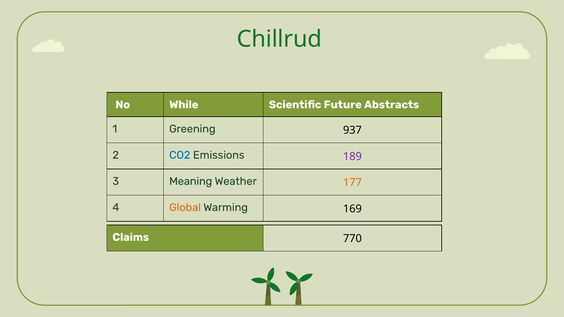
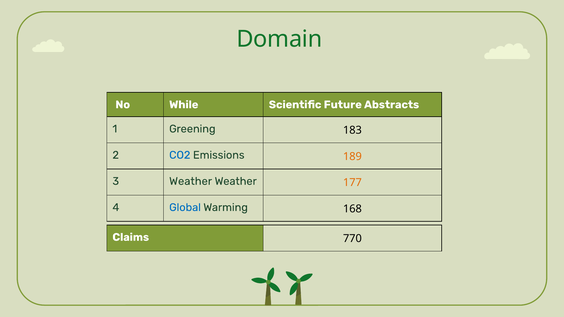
Chillrud: Chillrud -> Domain (279, 39)
937: 937 -> 183 (352, 130)
189 colour: purple -> orange (352, 157)
3 Meaning: Meaning -> Weather (191, 181)
Global colour: orange -> blue (185, 208)
169: 169 -> 168 (352, 209)
